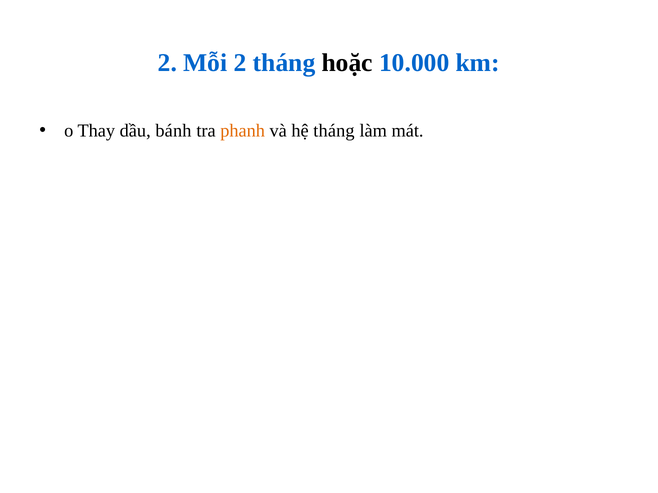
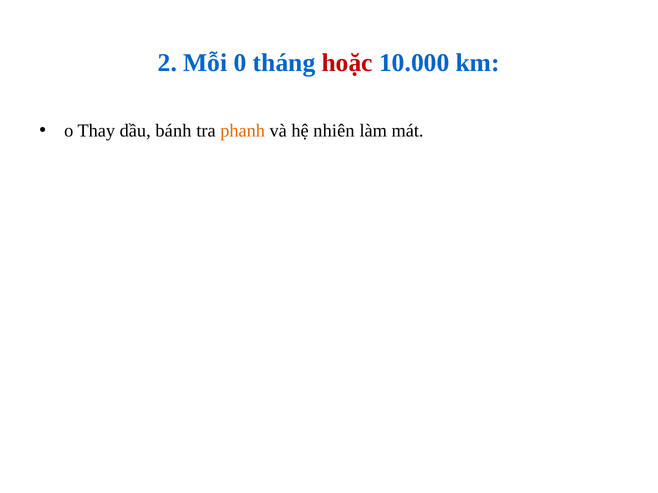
Mỗi 2: 2 -> 0 (240, 63)
hoặc colour: black -> red (347, 63)
hệ tháng: tháng -> nhiên (334, 131)
